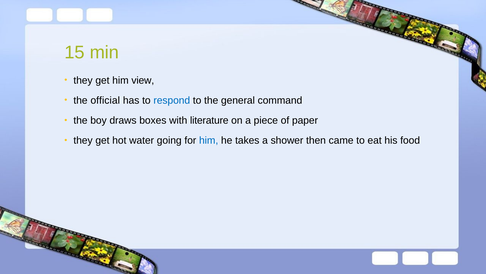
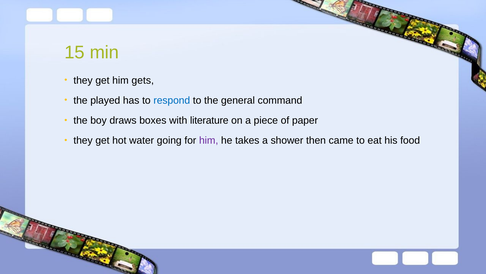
view: view -> gets (143, 80)
official: official -> played (105, 100)
him colour: blue -> purple (209, 140)
